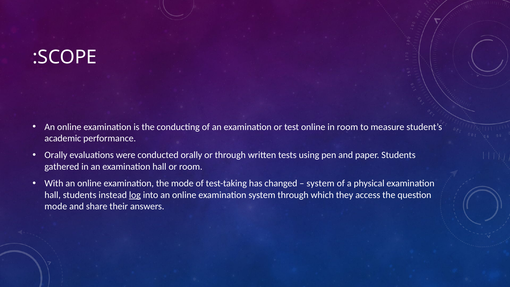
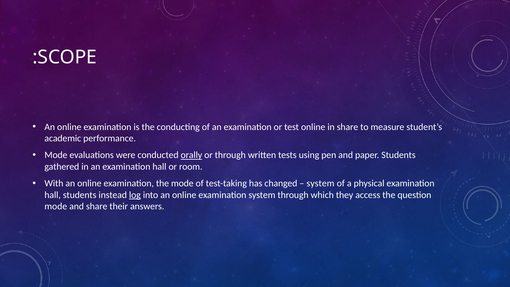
in room: room -> share (348, 127)
Orally: Orally -> Mode (56, 155)
orally underline: none -> present (191, 155)
